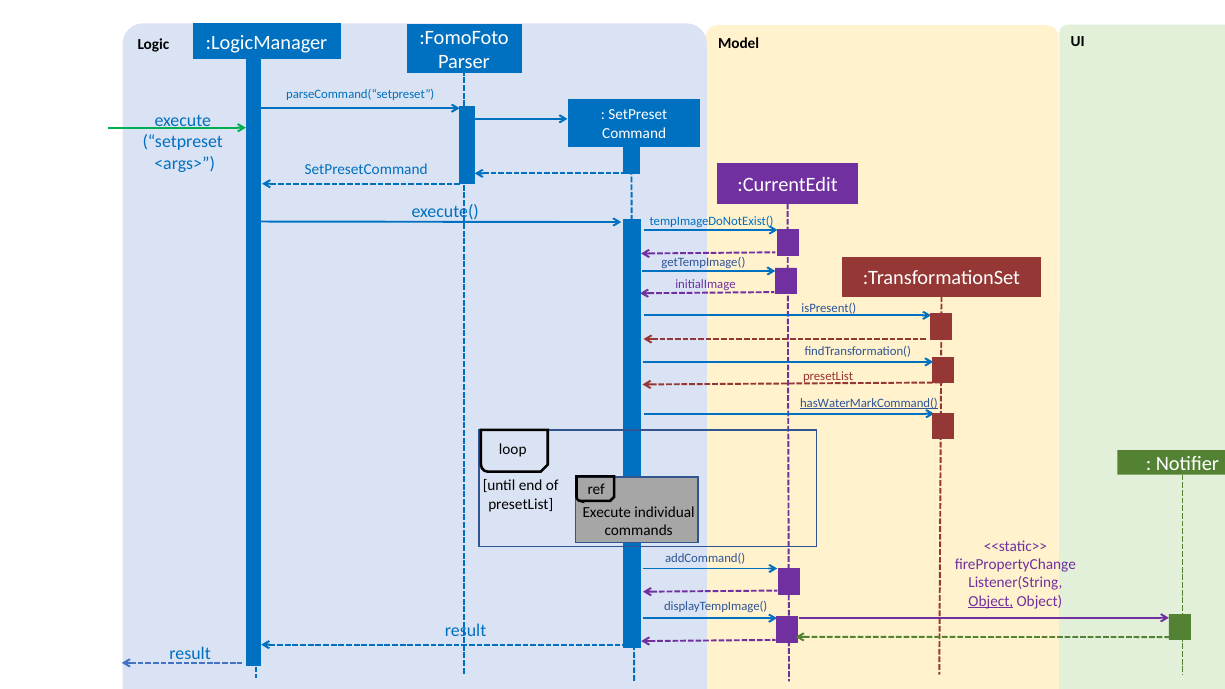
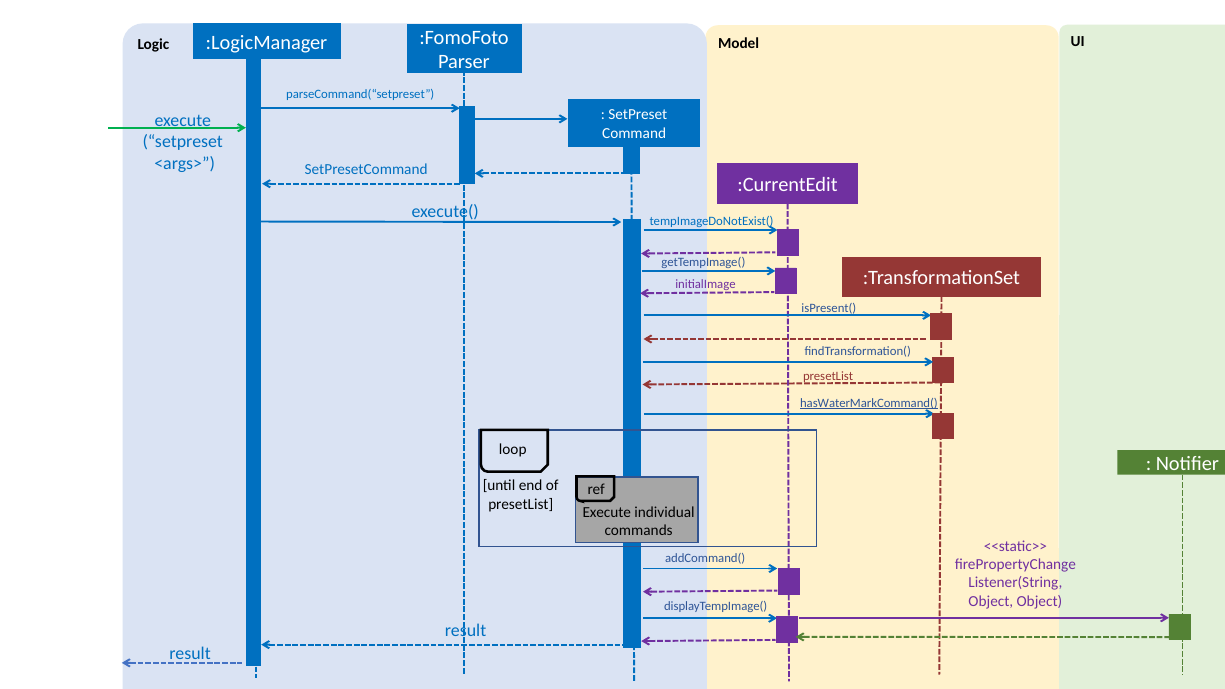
Object underline: present -> none (991, 601)
